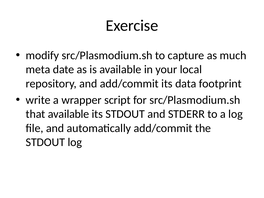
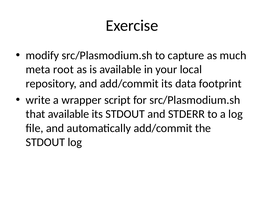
date: date -> root (63, 69)
